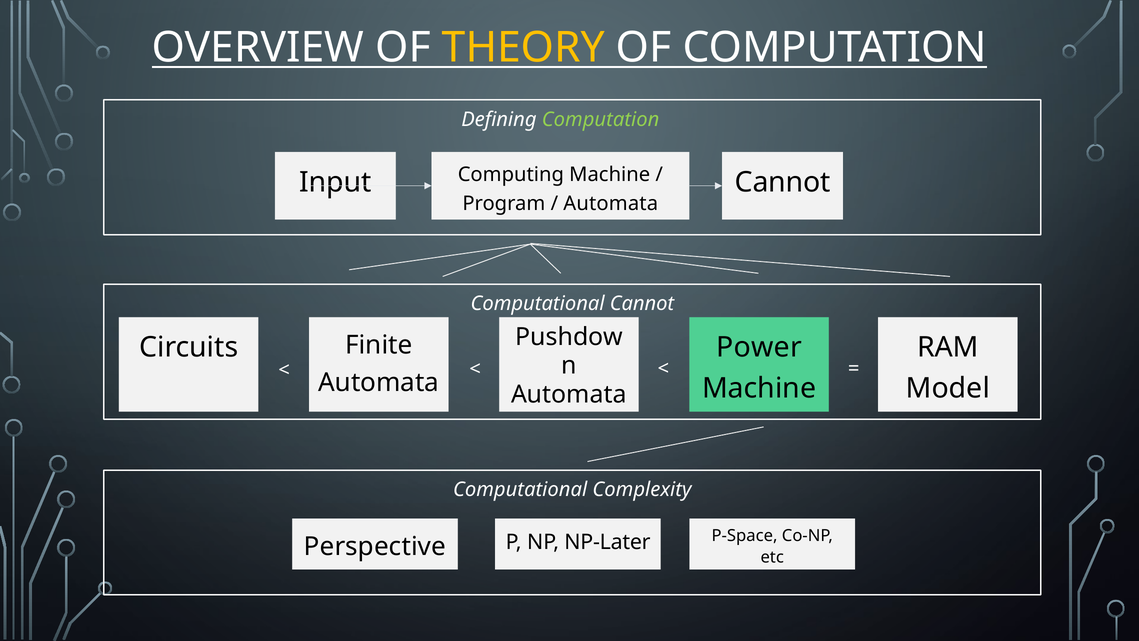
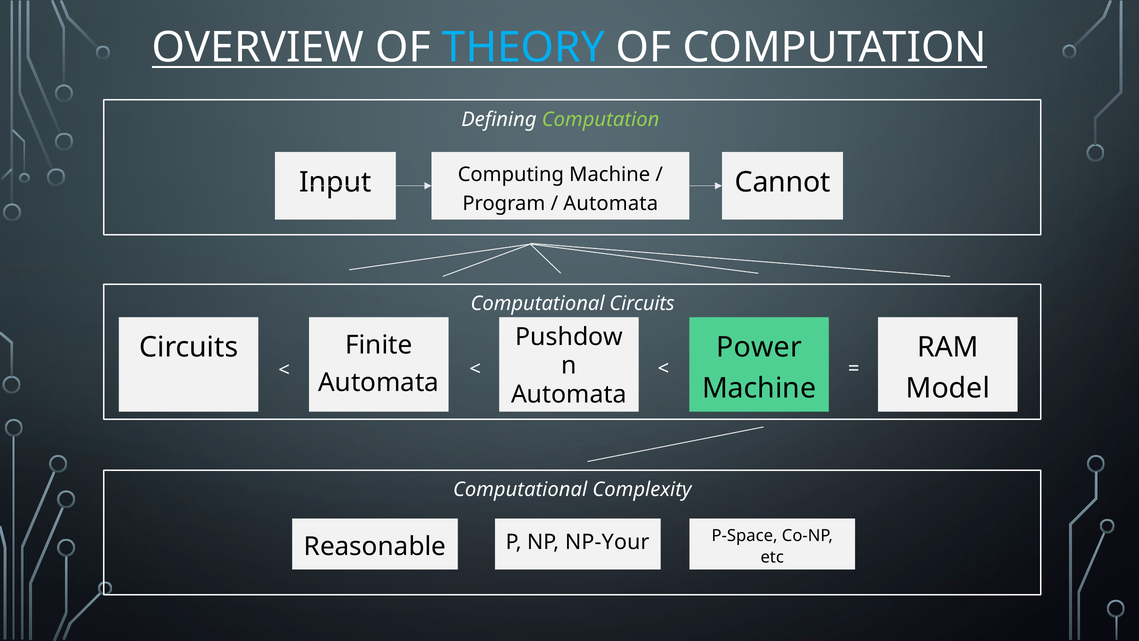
THEORY colour: yellow -> light blue (523, 48)
Computational Cannot: Cannot -> Circuits (642, 303)
Perspective: Perspective -> Reasonable (375, 546)
NP-Later: NP-Later -> NP-Your (607, 542)
